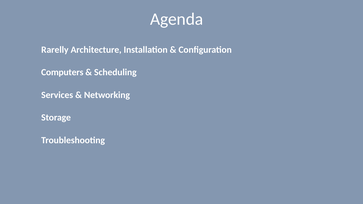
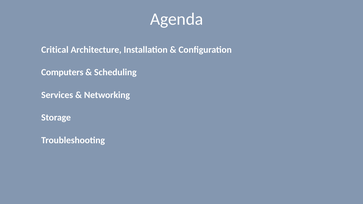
Rarelly: Rarelly -> Critical (55, 50)
